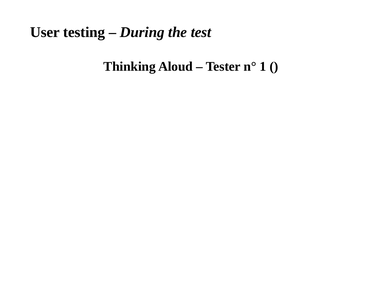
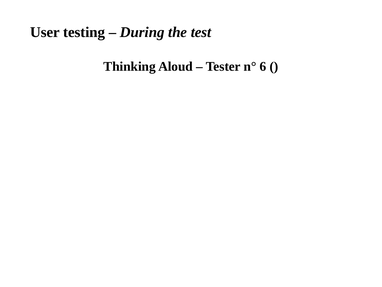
1: 1 -> 6 (263, 66)
